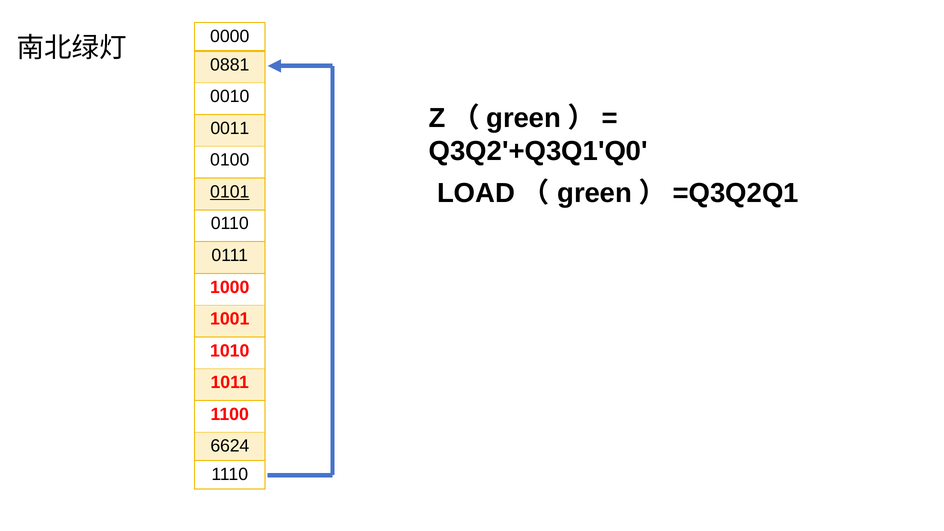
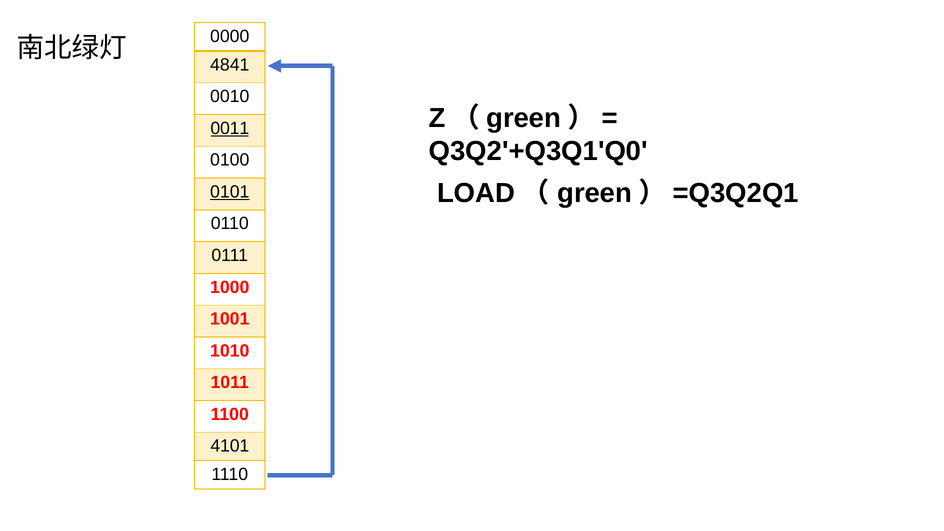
0881: 0881 -> 4841 (230, 65)
0011 underline: none -> present (230, 128)
6624: 6624 -> 4101 (230, 446)
